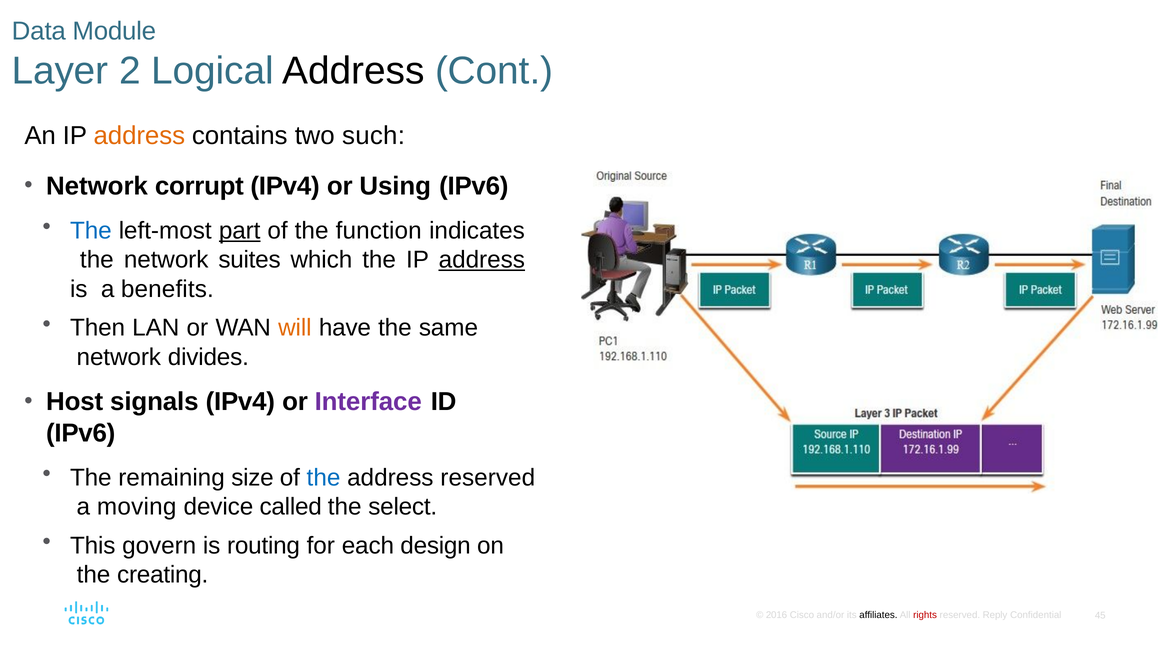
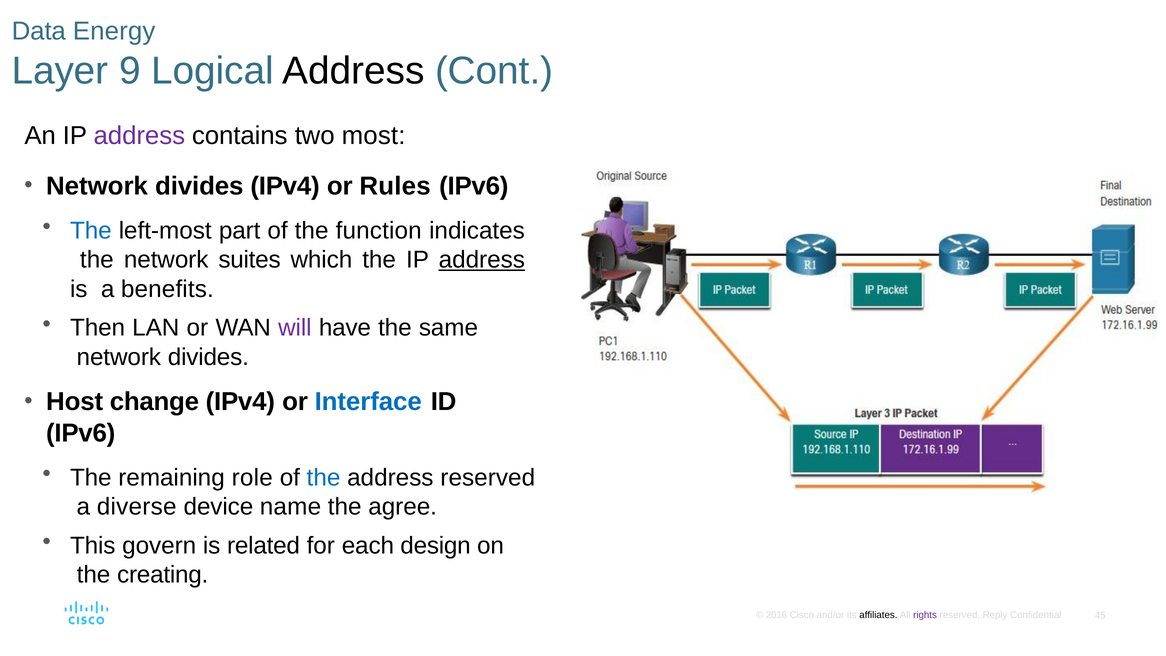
Module: Module -> Energy (114, 31)
2: 2 -> 9 (130, 71)
address colour: orange -> purple (139, 136)
such: such -> most (374, 136)
corrupt: corrupt -> divides (199, 186)
Using: Using -> Rules (395, 186)
part underline: present -> none (240, 231)
will colour: orange -> purple (295, 328)
signals: signals -> change (154, 402)
Interface colour: purple -> blue (368, 402)
size: size -> role (252, 478)
moving: moving -> diverse (137, 507)
called: called -> name (290, 507)
select: select -> agree (403, 507)
routing: routing -> related (264, 546)
rights colour: red -> purple (925, 615)
